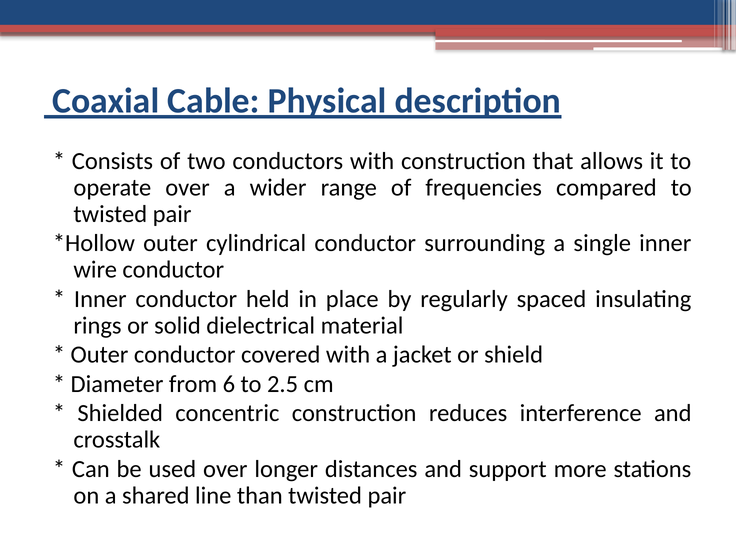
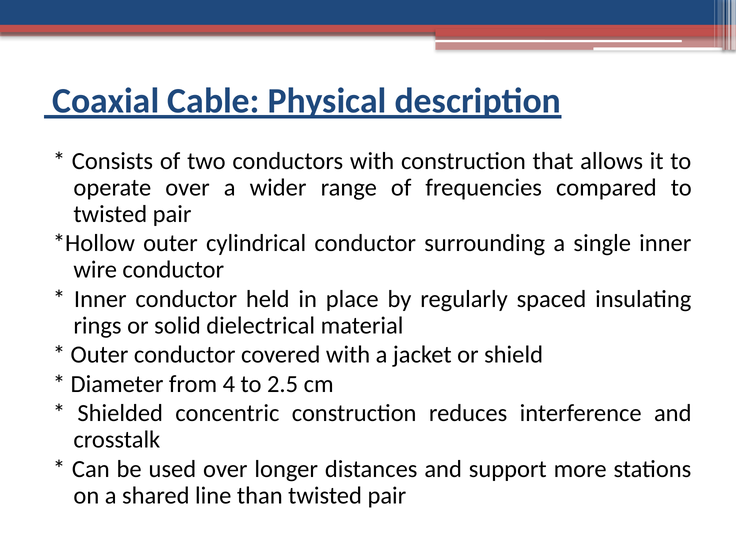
6: 6 -> 4 (229, 384)
